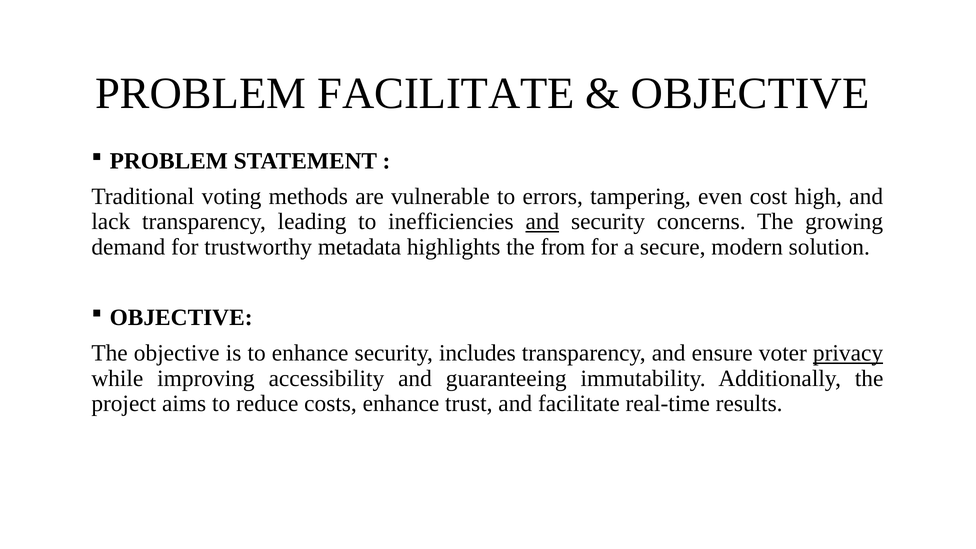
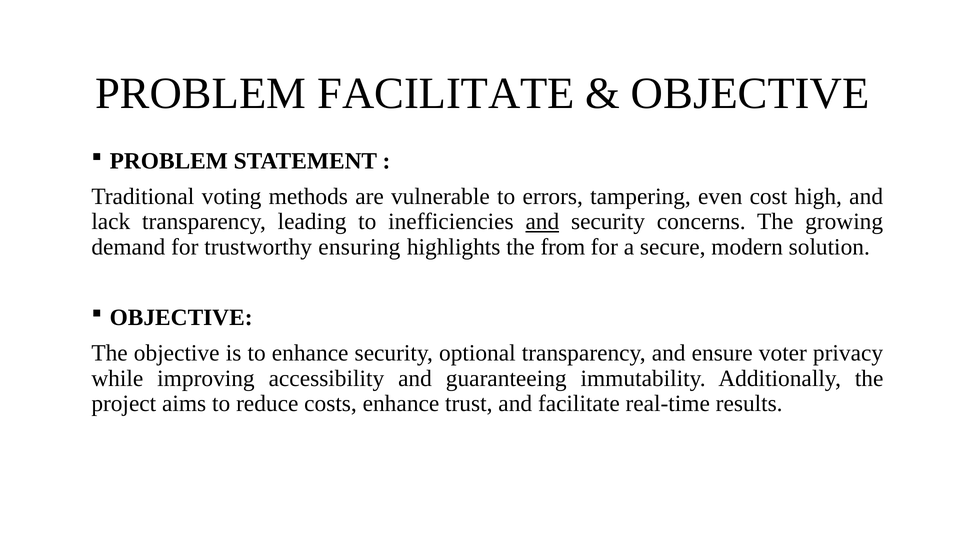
metadata: metadata -> ensuring (359, 247)
includes: includes -> optional (477, 353)
privacy underline: present -> none (848, 353)
